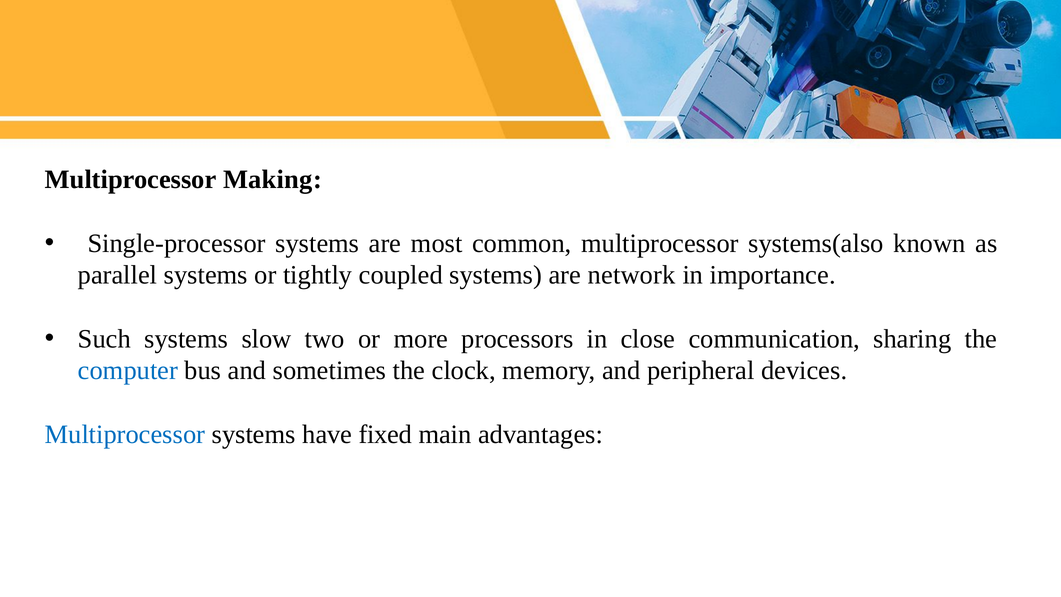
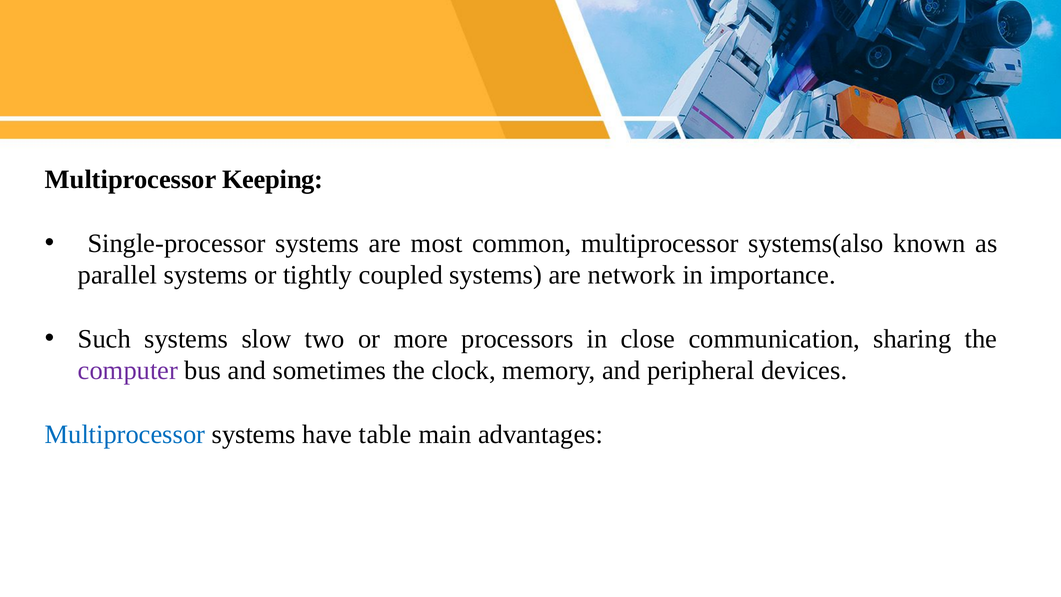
Making: Making -> Keeping (273, 180)
computer colour: blue -> purple (128, 371)
fixed: fixed -> table (385, 434)
